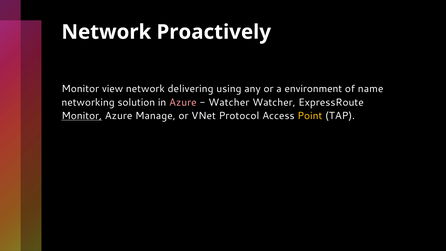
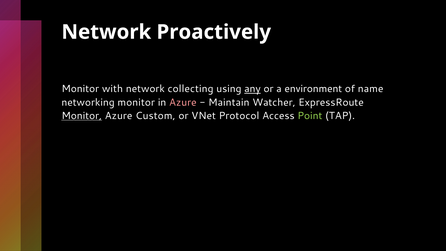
view: view -> with (112, 89)
delivering: delivering -> collecting (191, 89)
any underline: none -> present (253, 89)
networking solution: solution -> monitor (136, 102)
Watcher: Watcher -> Maintain (229, 102)
Manage: Manage -> Custom (155, 116)
Point colour: yellow -> light green (310, 116)
